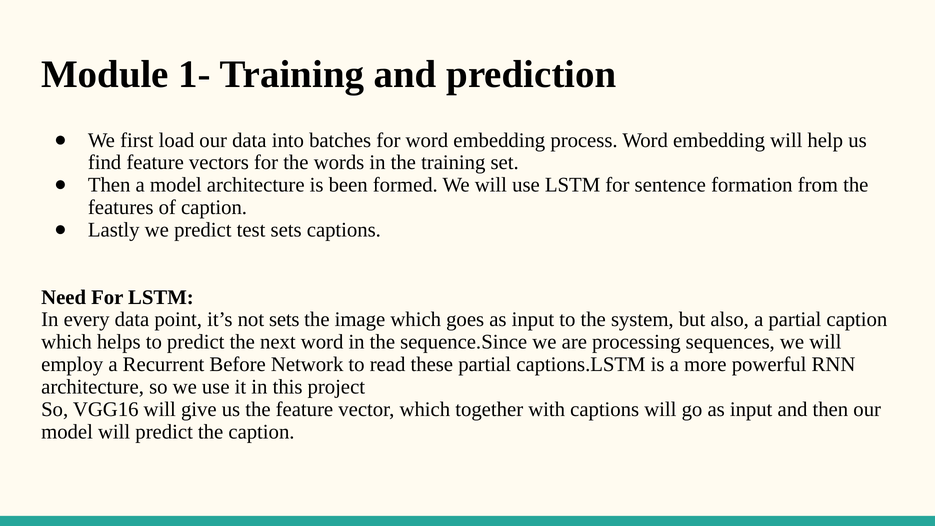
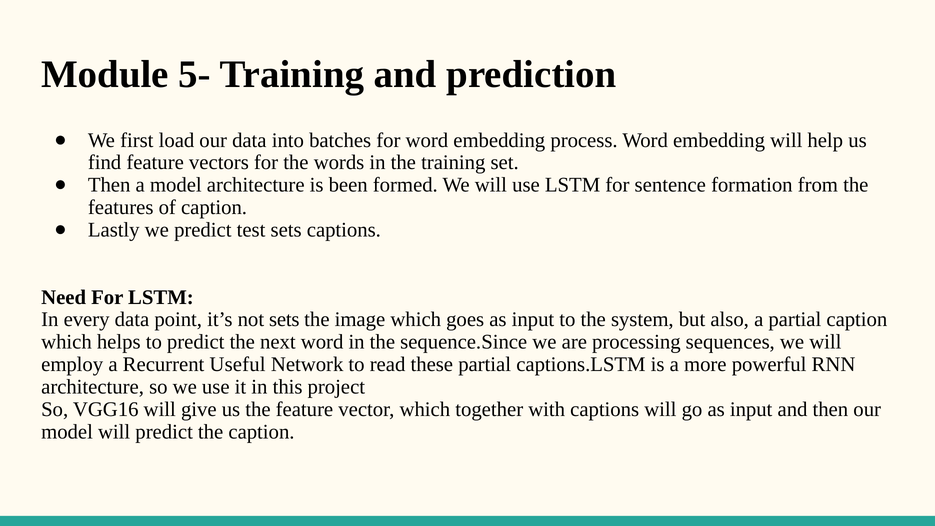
1-: 1- -> 5- (195, 74)
Before: Before -> Useful (238, 364)
